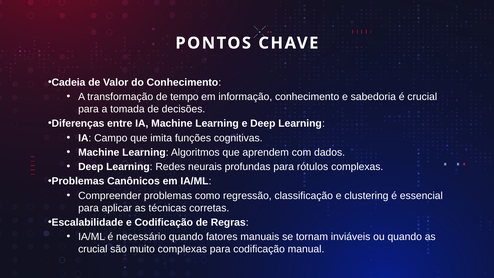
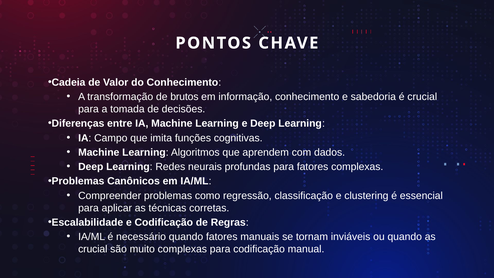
tempo: tempo -> brutos (184, 97)
para rótulos: rótulos -> fatores (313, 167)
